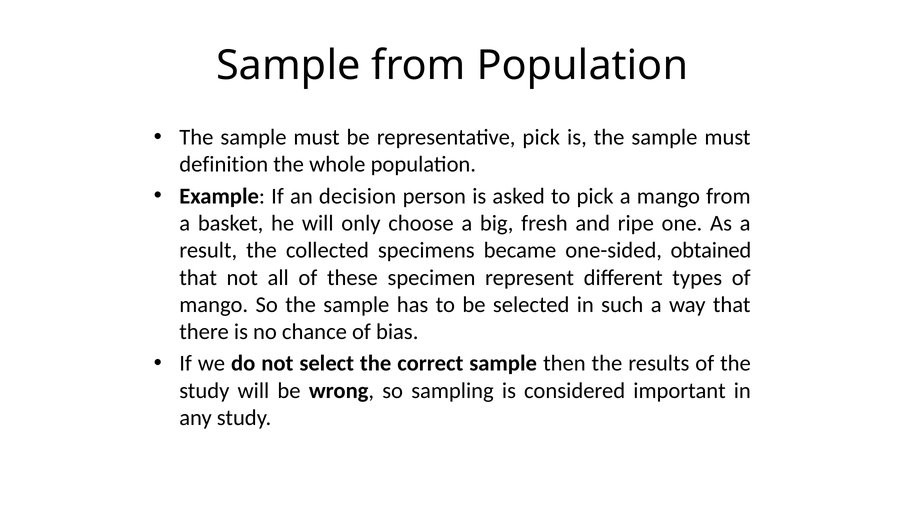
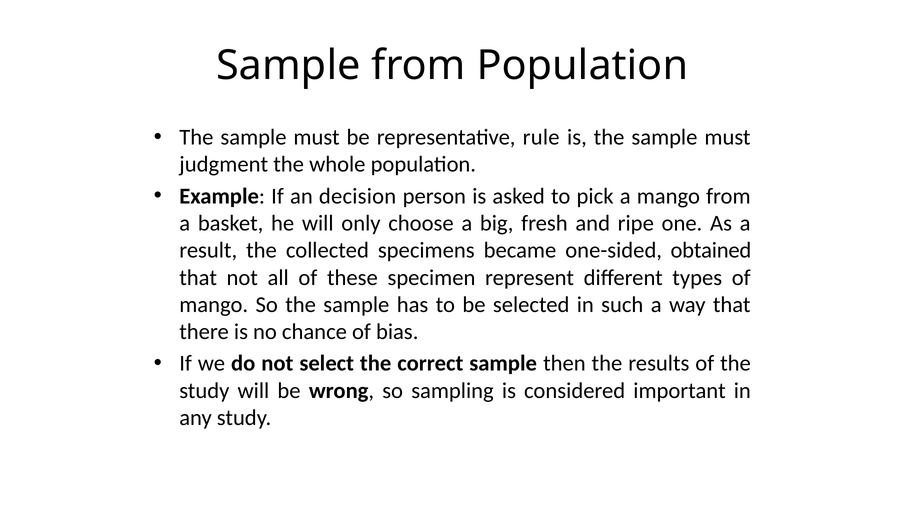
representative pick: pick -> rule (541, 137)
definition: definition -> judgment (224, 164)
